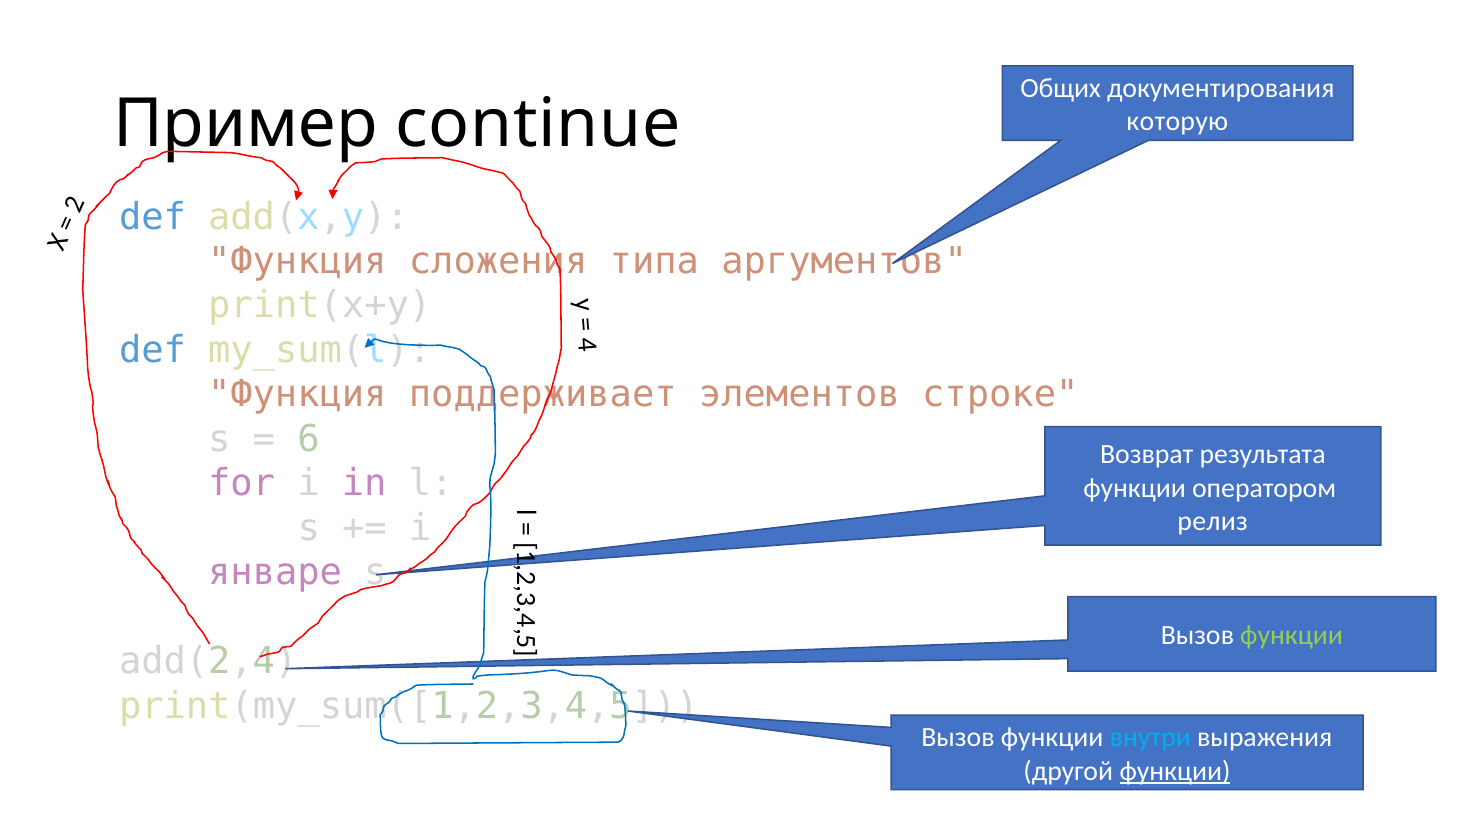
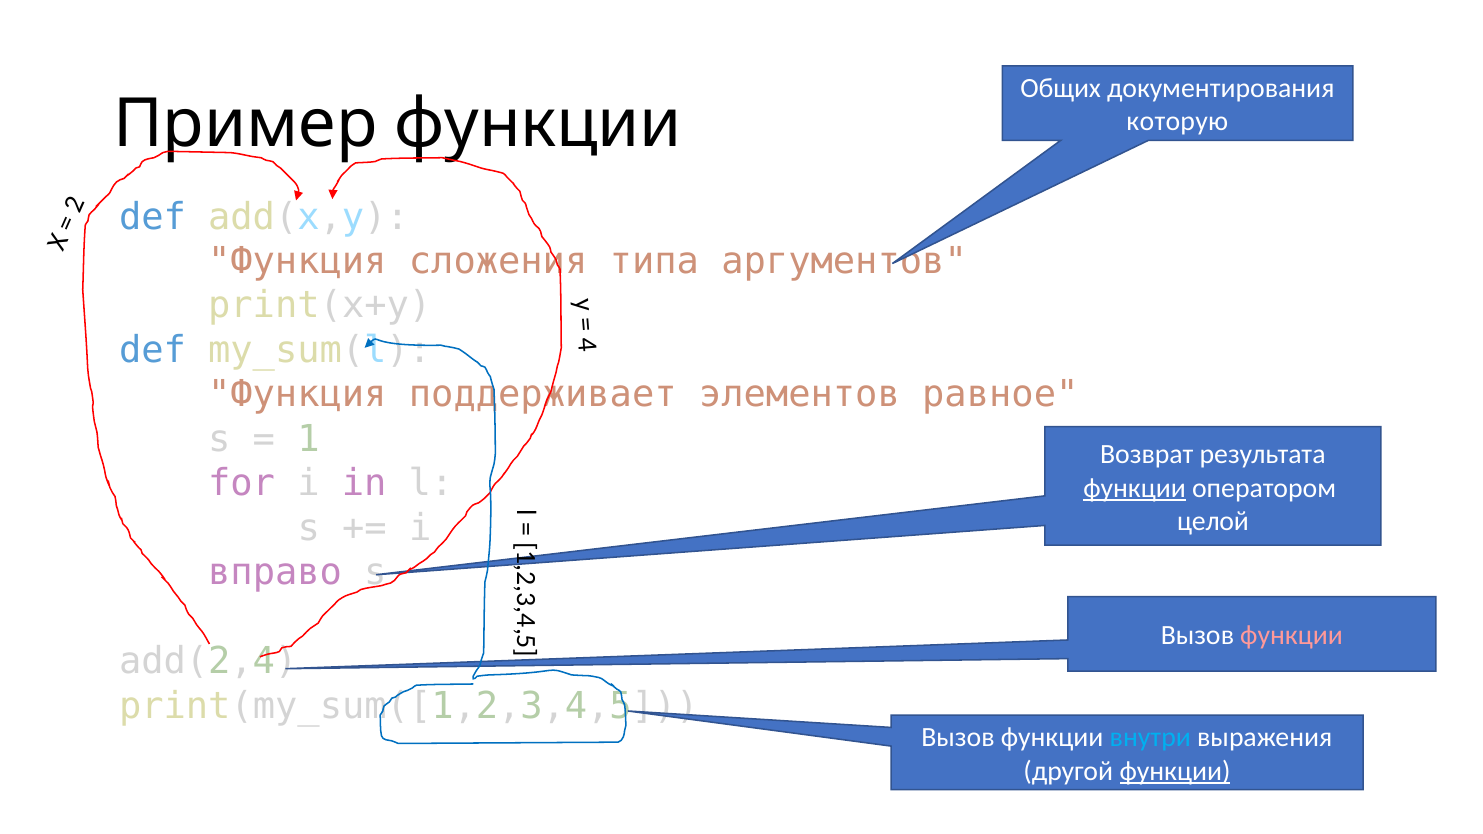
Пример continue: continue -> функции (538, 125)
строке: строке -> равное (1000, 395)
6: 6 -> 1 (308, 439)
функции underline: none -> present (1135, 488)
релиз: релиз -> целой (1213, 521)
январе: январе -> вправо (275, 573)
функции colour: light green -> pink (1292, 636)
